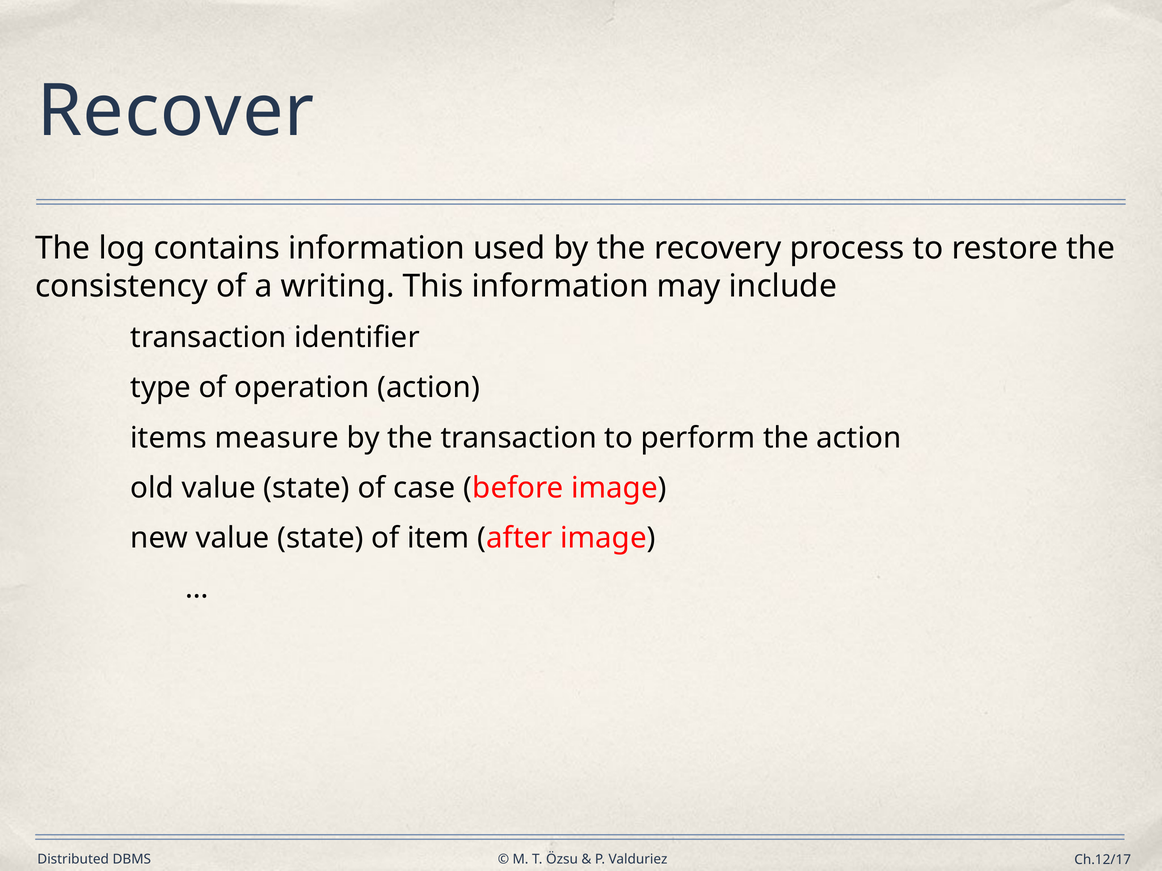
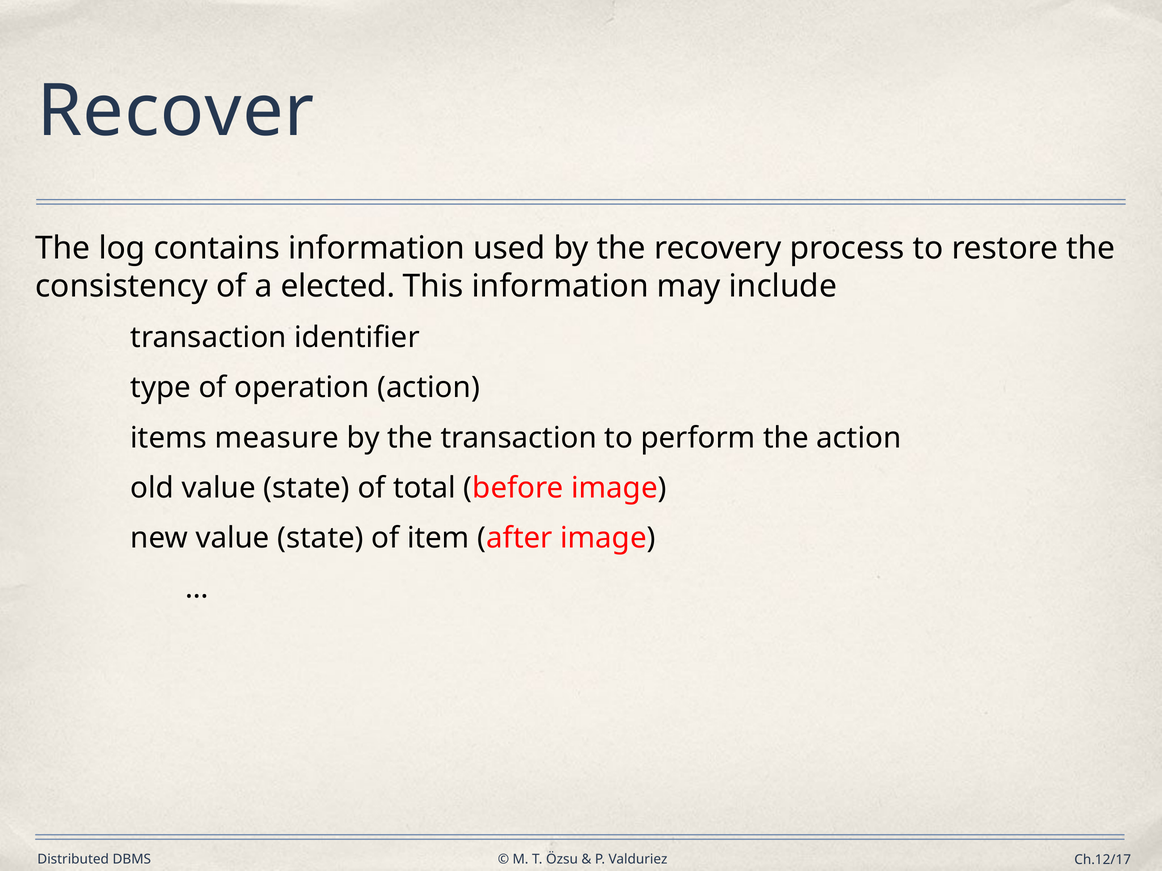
writing: writing -> elected (338, 286)
case: case -> total (425, 488)
